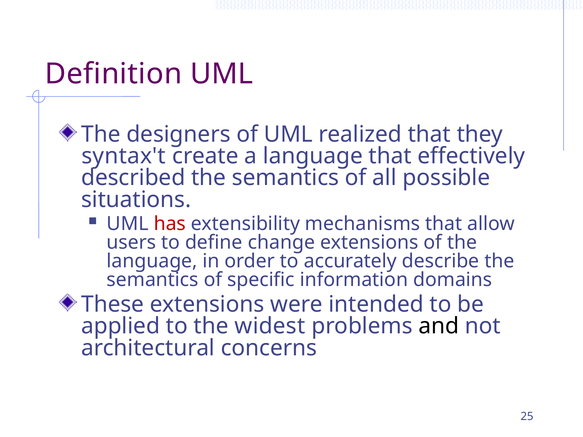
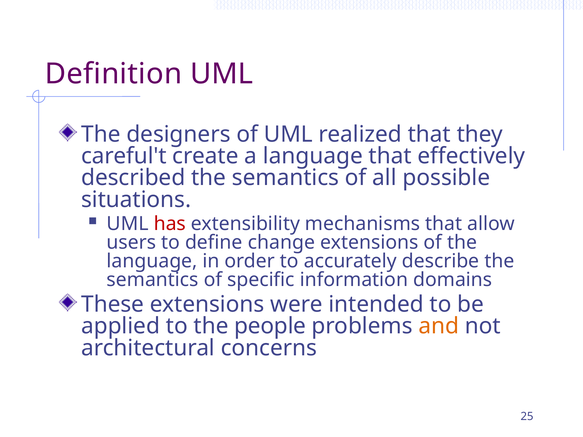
syntax't: syntax't -> careful't (124, 156)
widest: widest -> people (270, 326)
and colour: black -> orange (439, 326)
